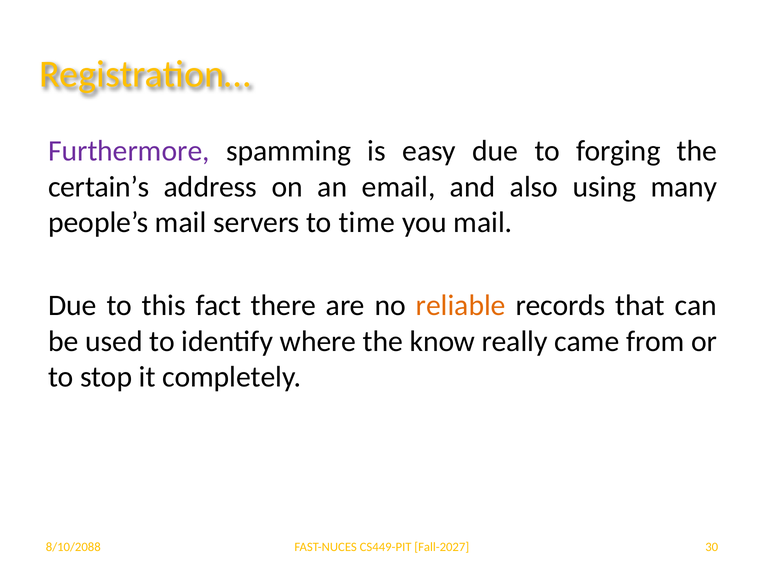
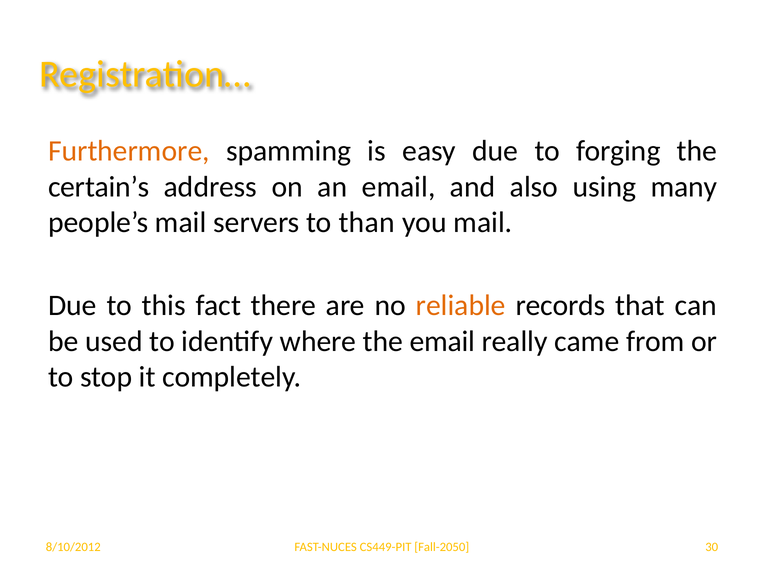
Furthermore colour: purple -> orange (129, 151)
time: time -> than (367, 222)
the know: know -> email (443, 341)
8/10/2088: 8/10/2088 -> 8/10/2012 (73, 547)
Fall-2027: Fall-2027 -> Fall-2050 (442, 547)
